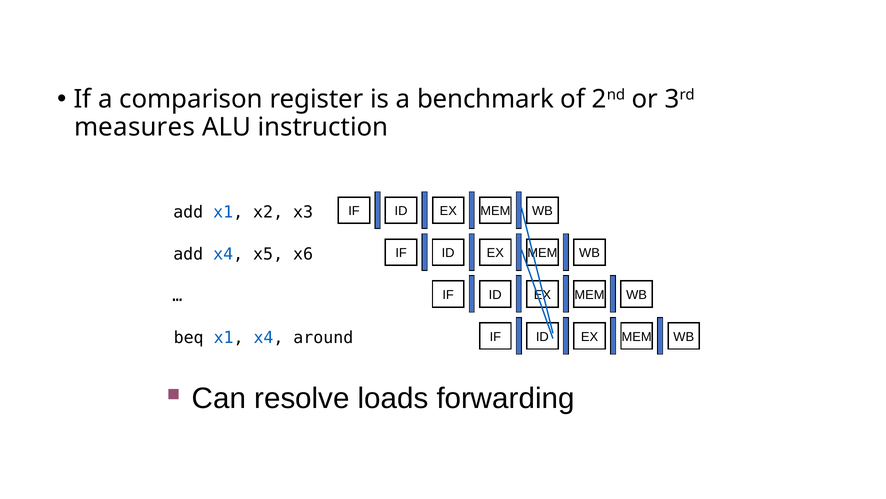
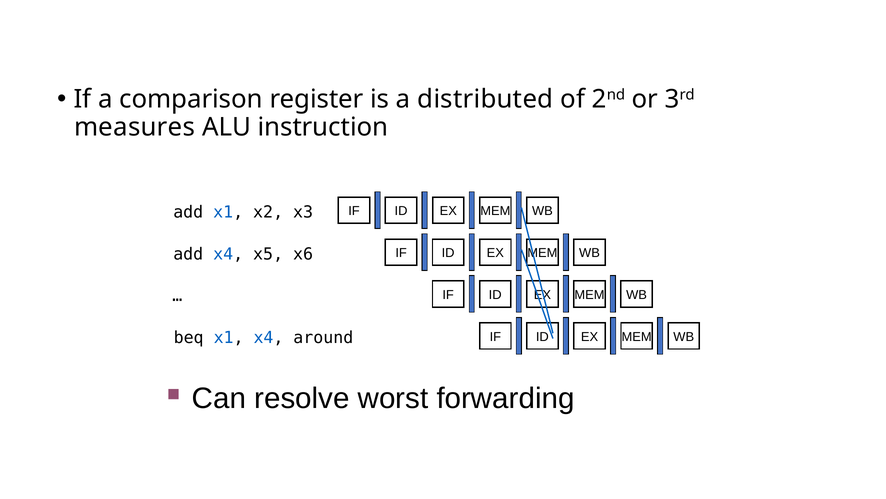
benchmark: benchmark -> distributed (485, 99)
loads: loads -> worst (393, 398)
